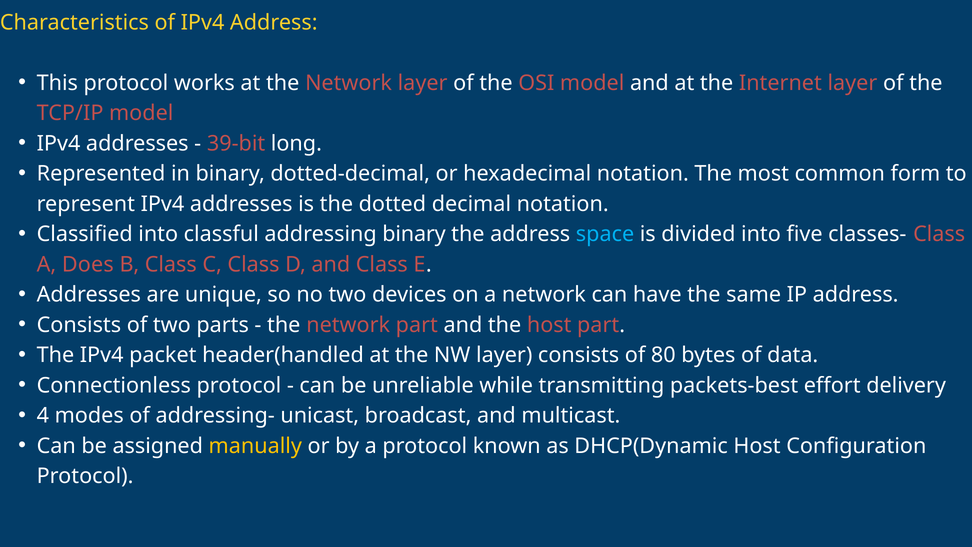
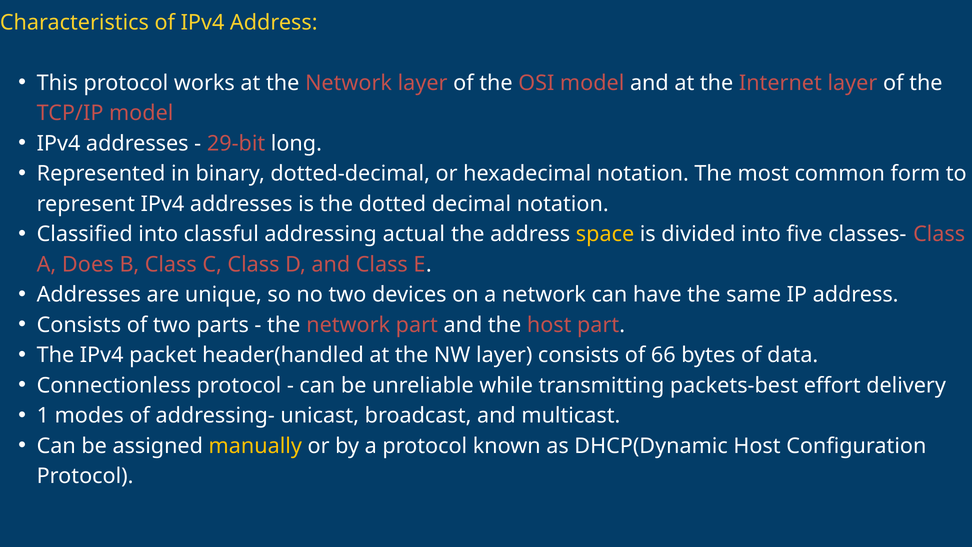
39-bit: 39-bit -> 29-bit (236, 143)
addressing binary: binary -> actual (414, 234)
space colour: light blue -> yellow (605, 234)
80: 80 -> 66 (663, 355)
4: 4 -> 1 (43, 415)
